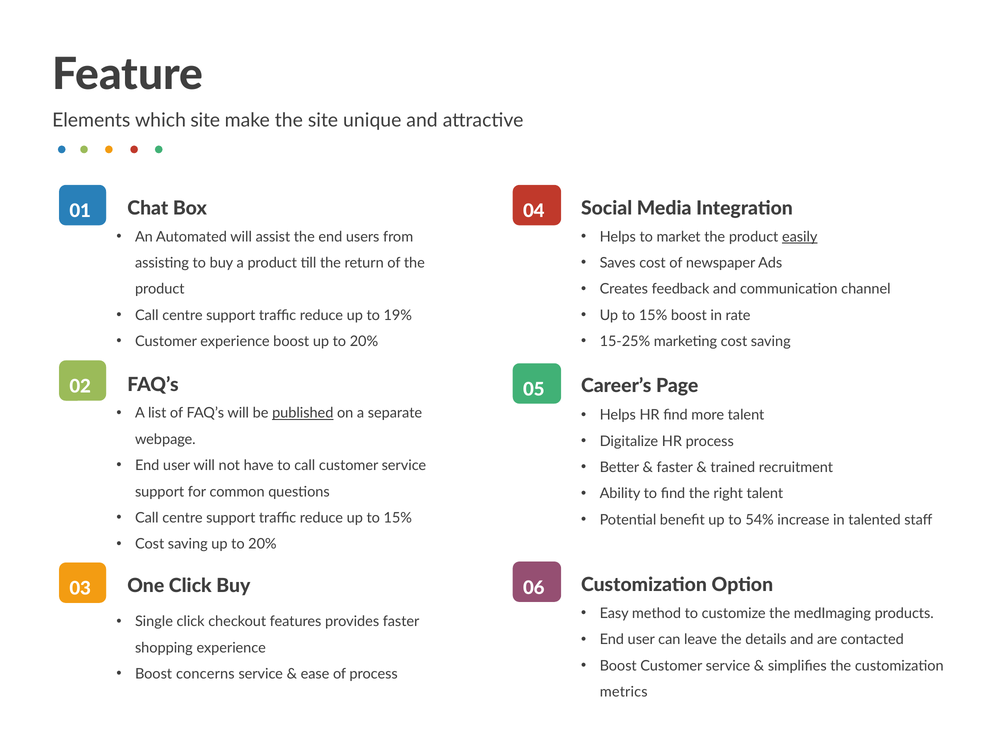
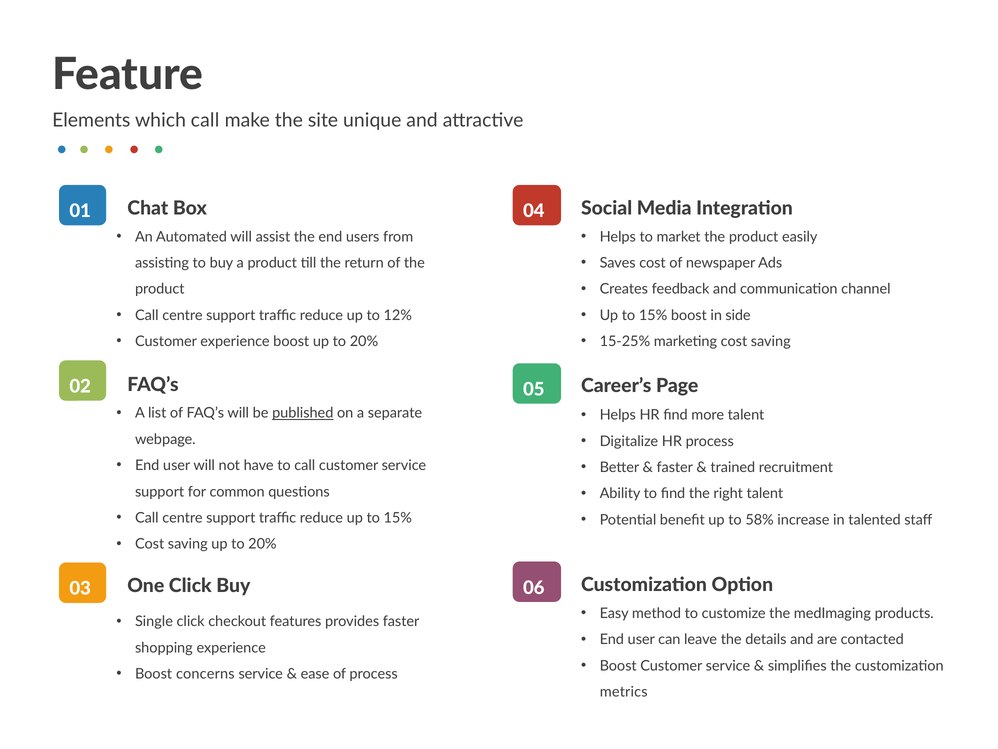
which site: site -> call (205, 120)
easily underline: present -> none (800, 237)
19%: 19% -> 12% (398, 315)
rate: rate -> side (738, 315)
54%: 54% -> 58% (760, 520)
